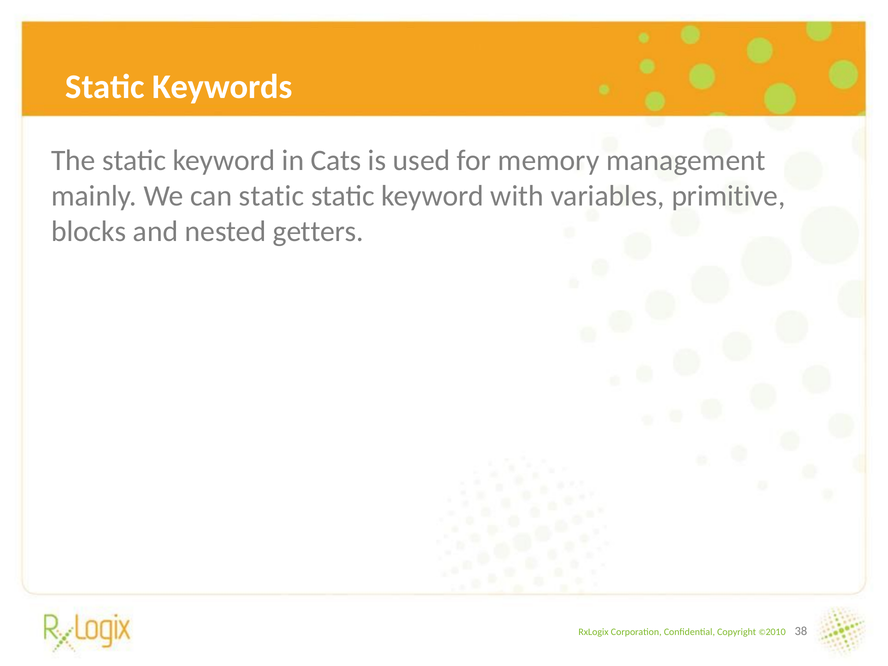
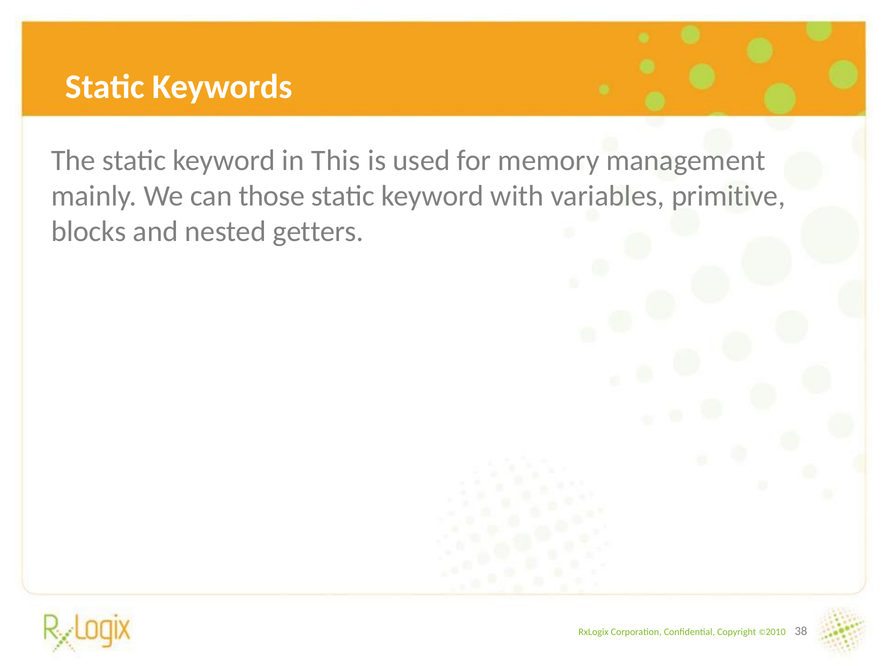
Cats: Cats -> This (336, 160)
can static: static -> those (272, 196)
